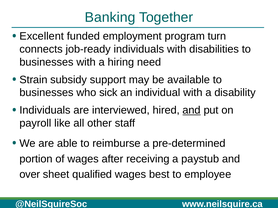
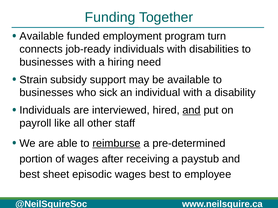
Banking: Banking -> Funding (110, 17)
Excellent: Excellent -> Available (42, 36)
reimburse underline: none -> present (116, 144)
over: over -> best (30, 175)
qualified: qualified -> episodic (92, 175)
